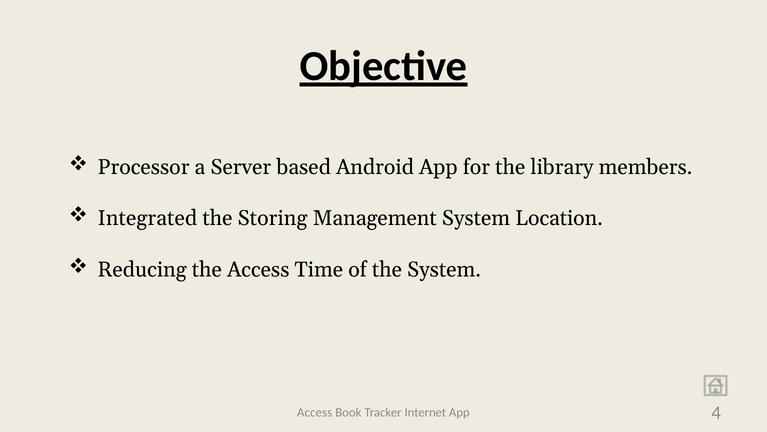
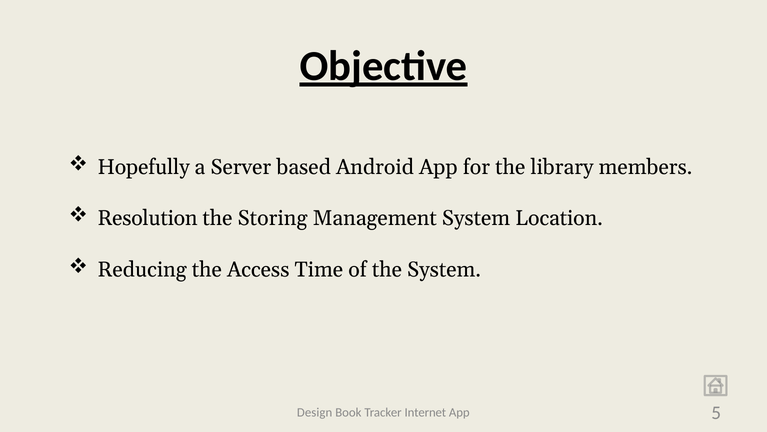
Processor: Processor -> Hopefully (144, 167)
Integrated: Integrated -> Resolution (148, 218)
Access: Access -> Design (315, 412)
4: 4 -> 5 (716, 412)
